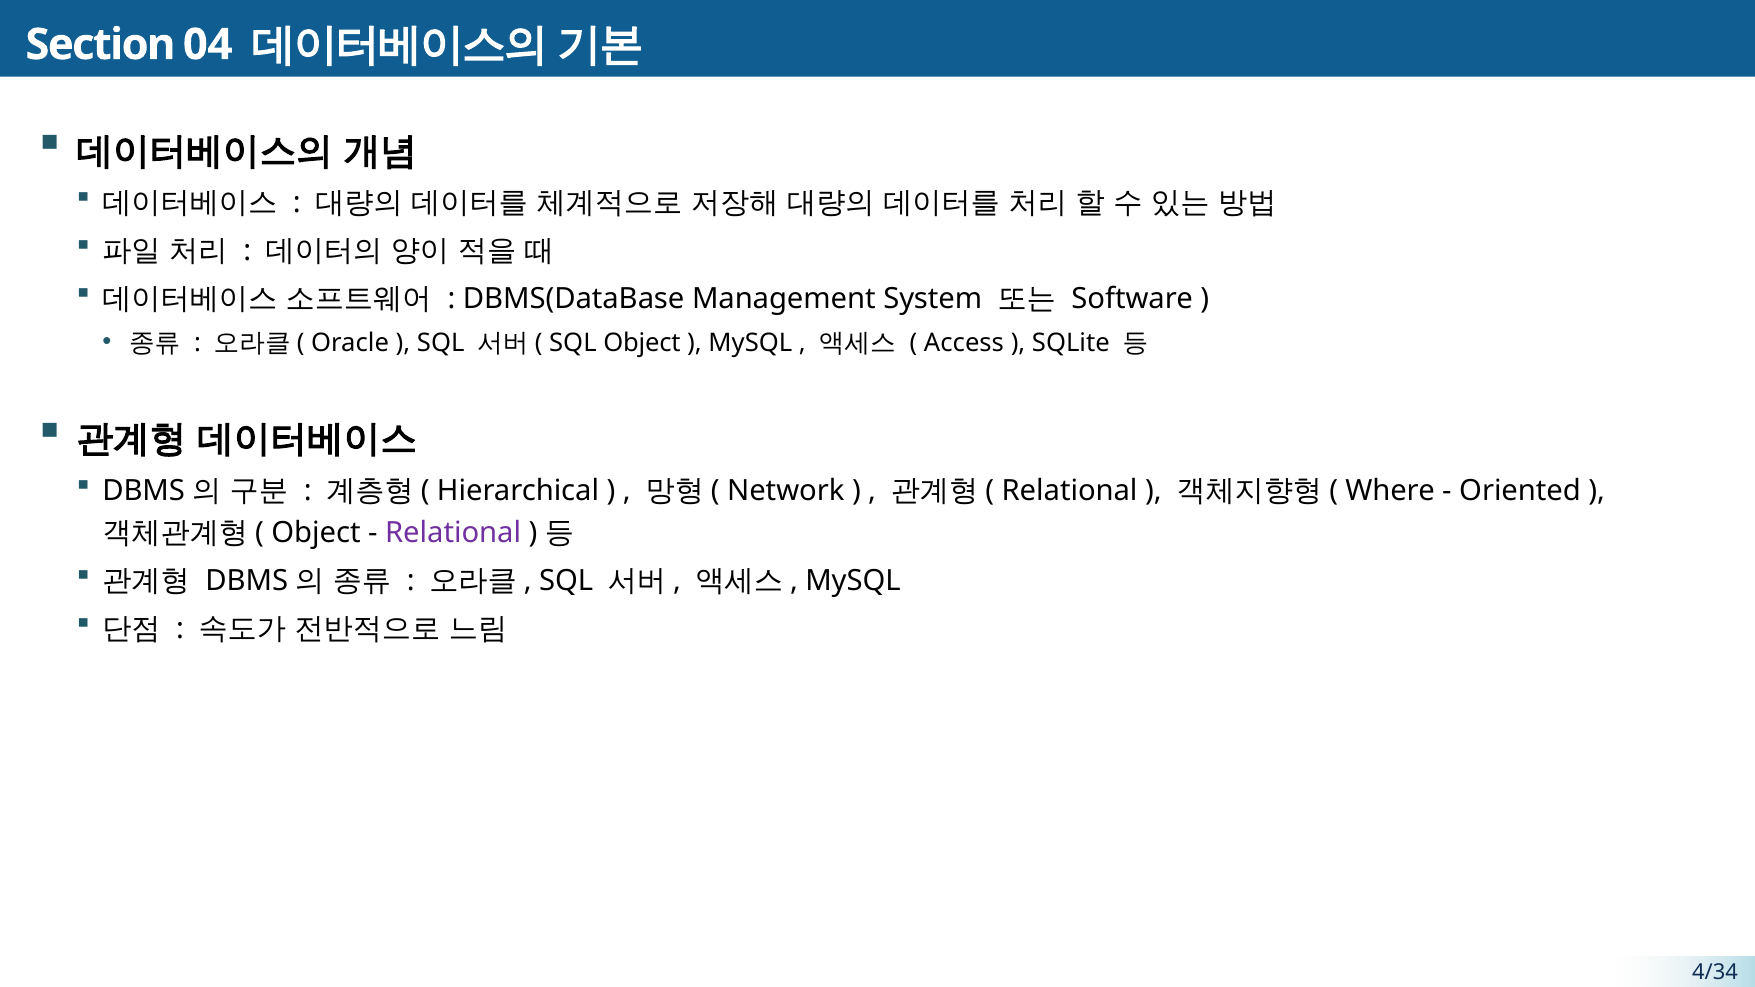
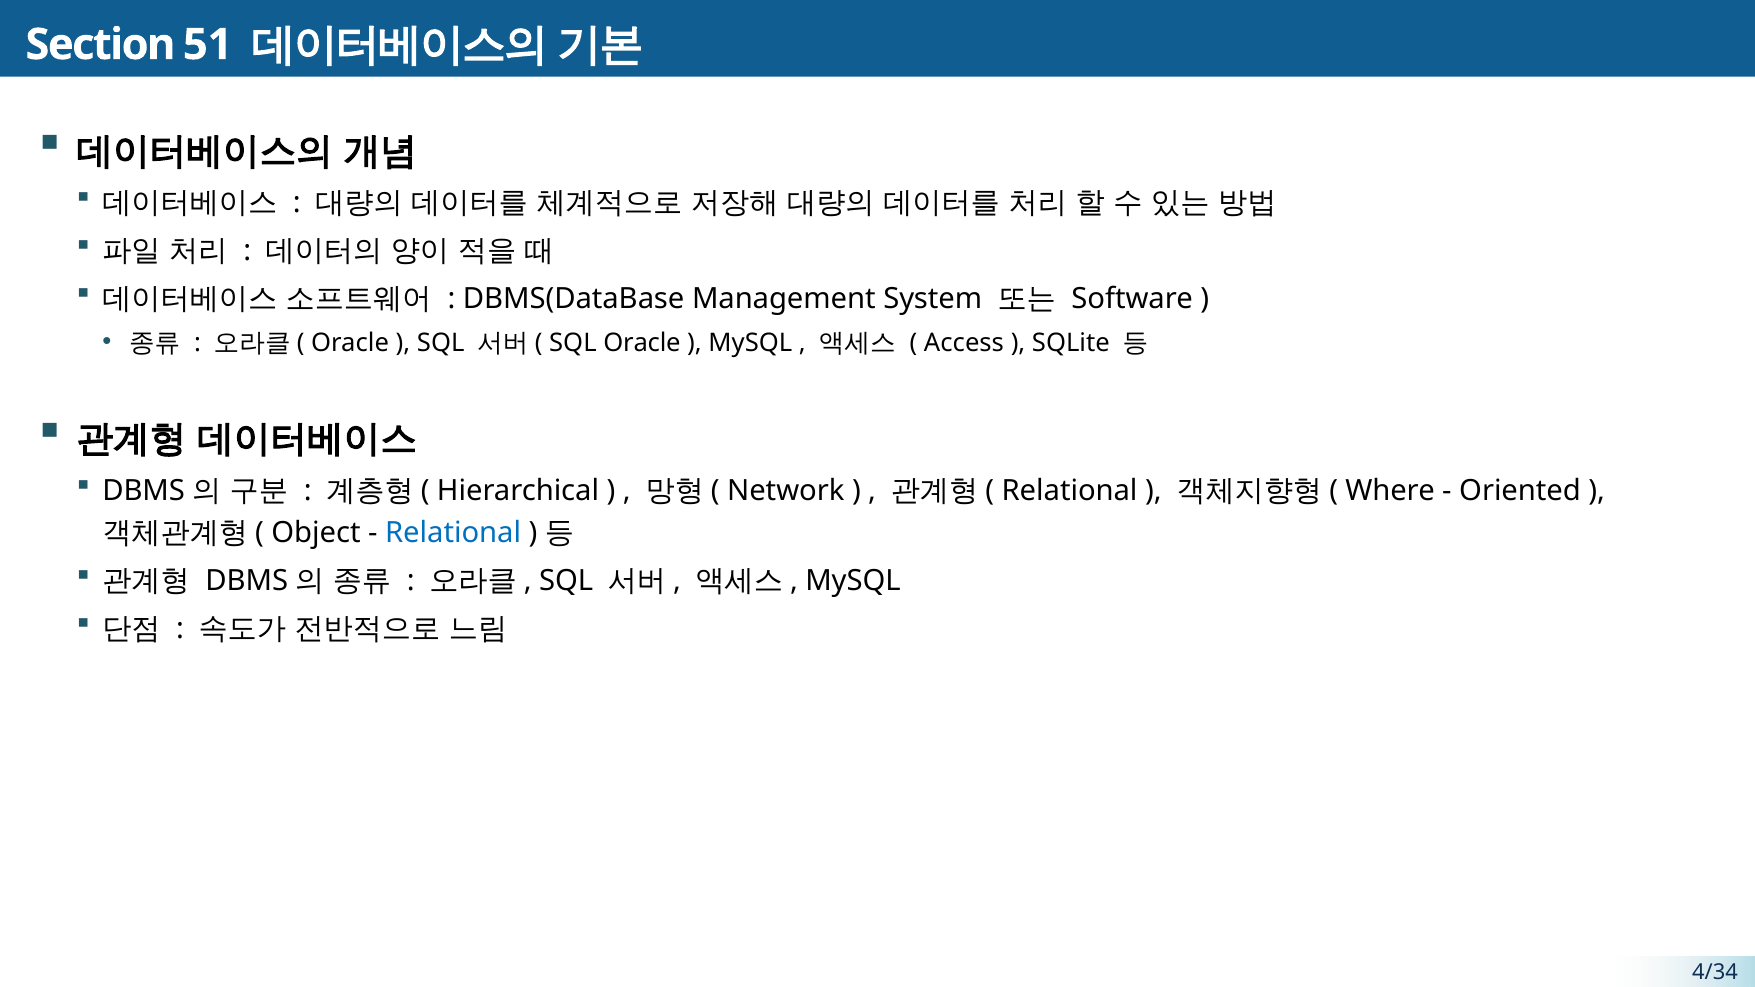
04: 04 -> 51 (208, 45)
SQL Object: Object -> Oracle (642, 343)
Relational colour: purple -> blue (453, 533)
